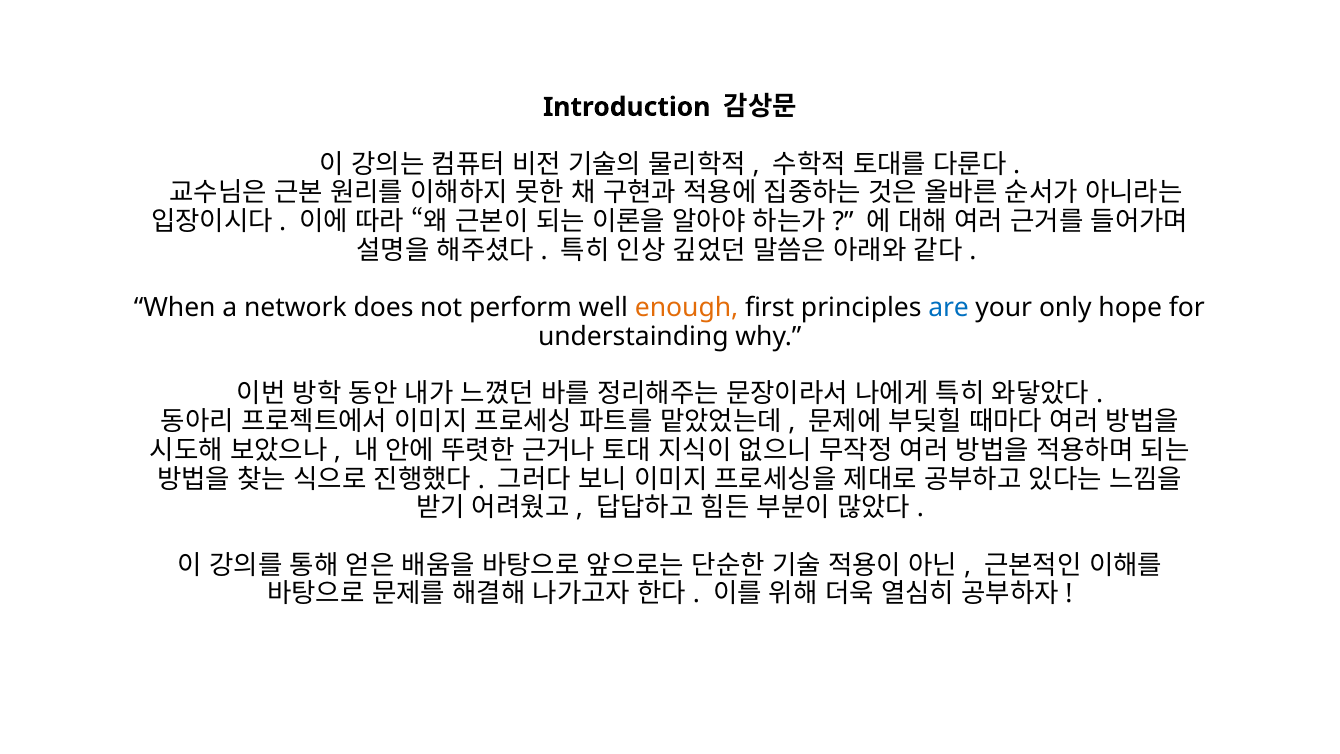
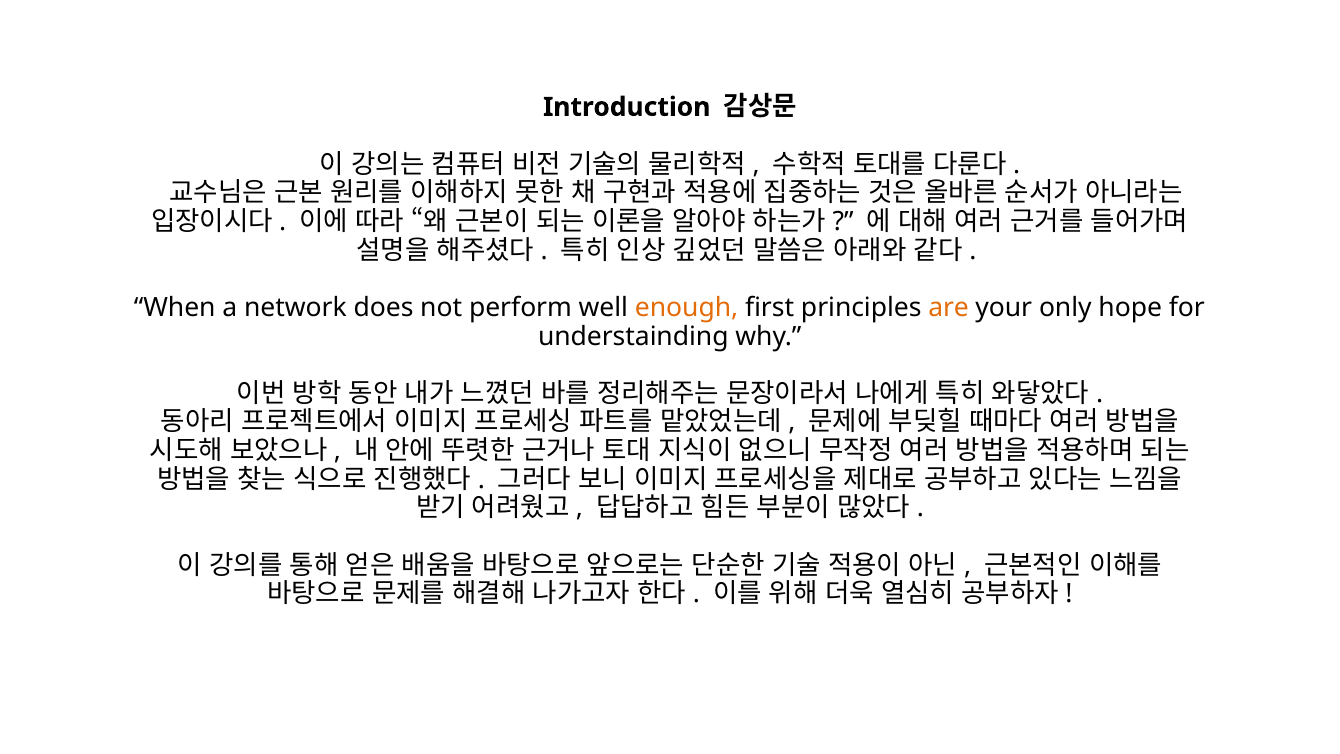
are colour: blue -> orange (949, 308)
